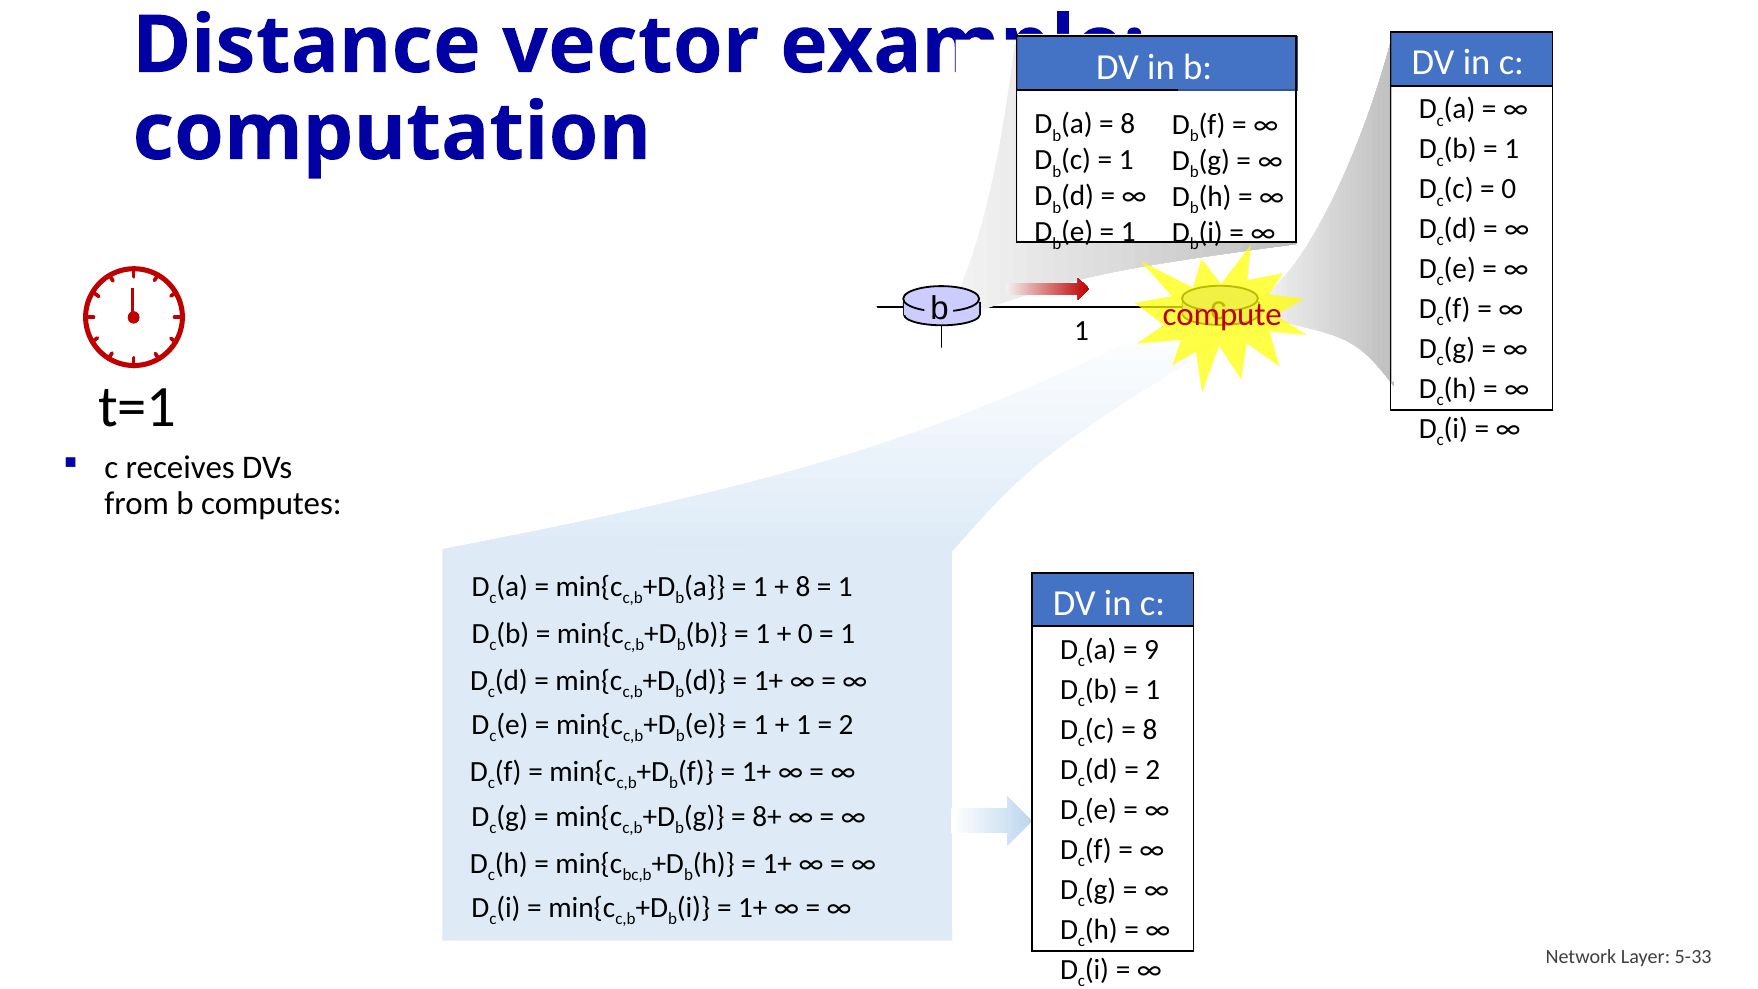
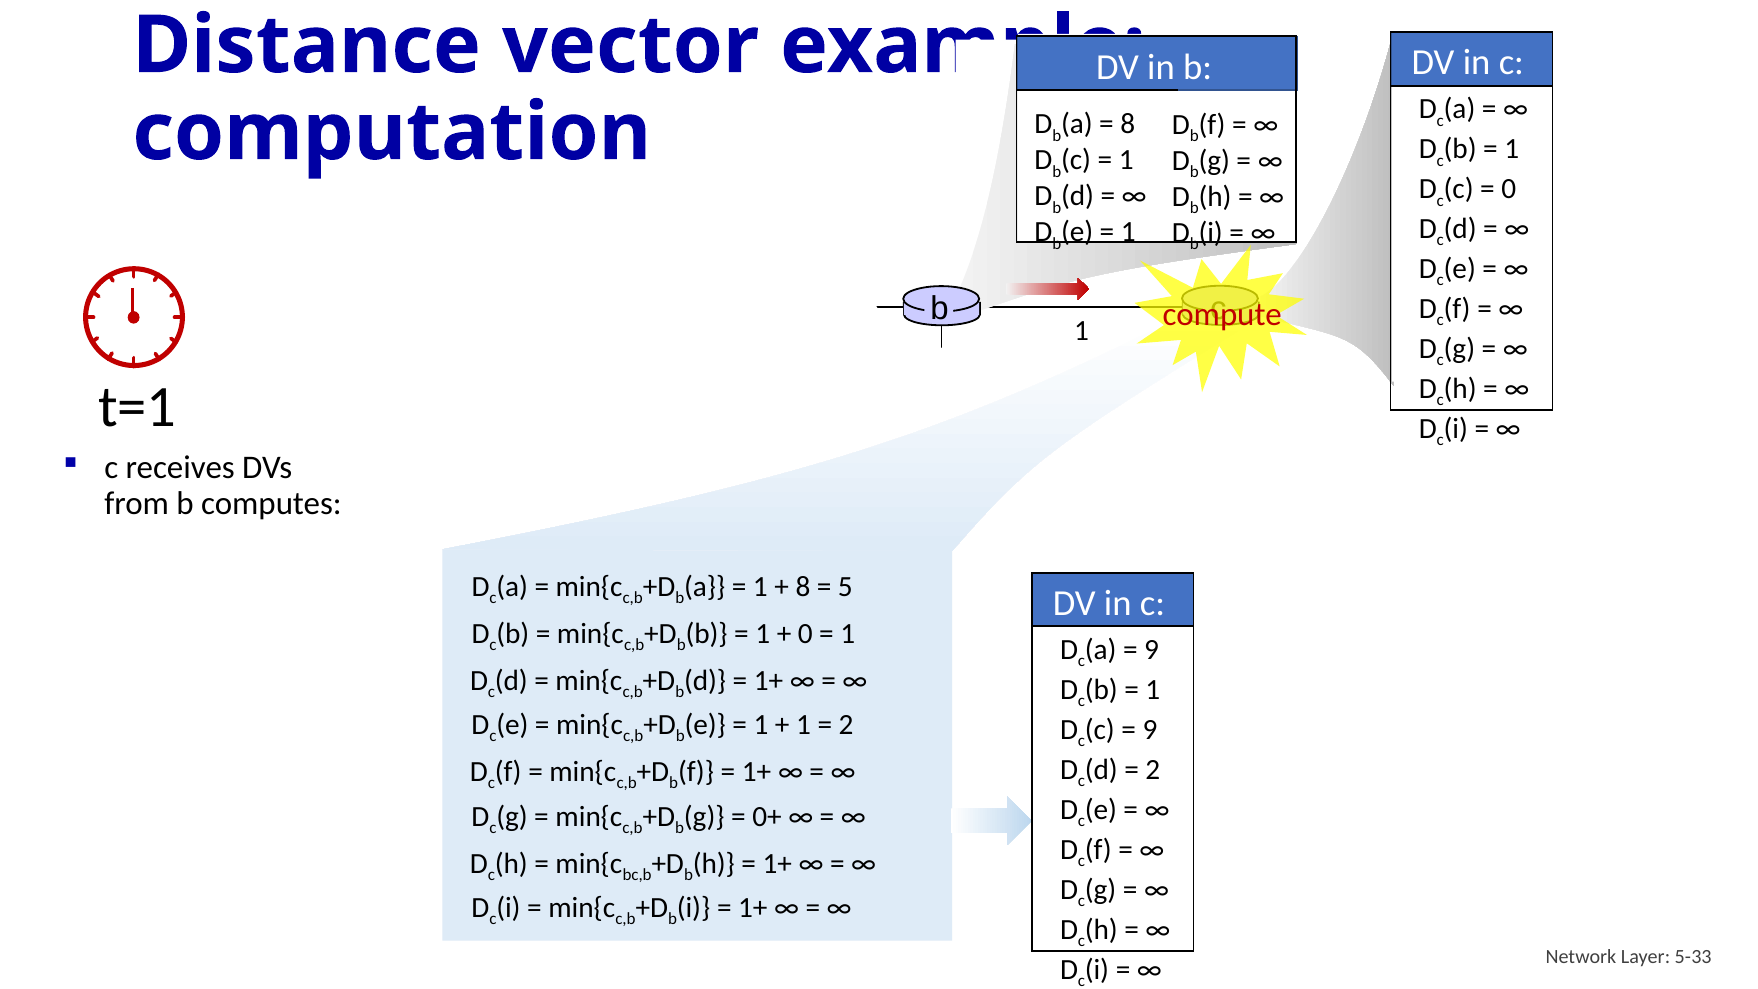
1: 1 -> 5 (845, 587)
8: 8 -> 9 (1150, 730)
8+: 8+ -> 0+ (767, 817)
